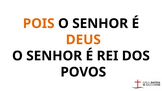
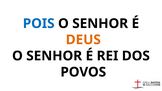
POIS colour: orange -> blue (39, 24)
